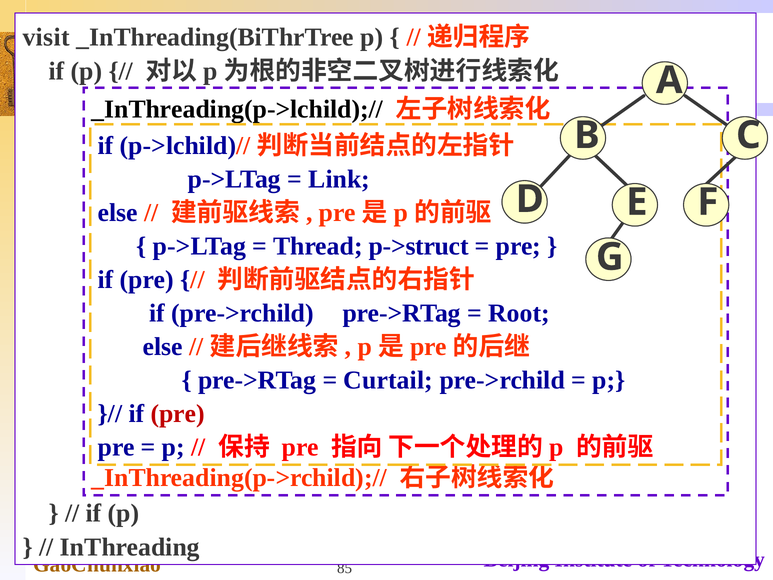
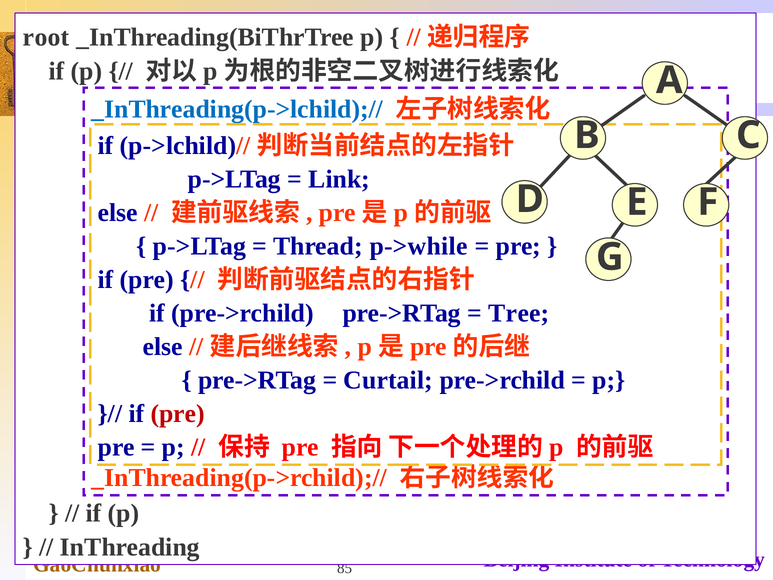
visit: visit -> root (46, 37)
_InThreading(p->lchild);// colour: black -> blue (237, 109)
p->struct: p->struct -> p->while (419, 246)
Root: Root -> Tree (519, 313)
